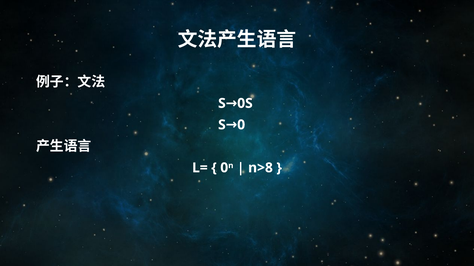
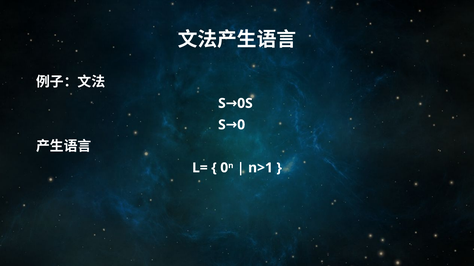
n>8: n>8 -> n>1 (260, 168)
